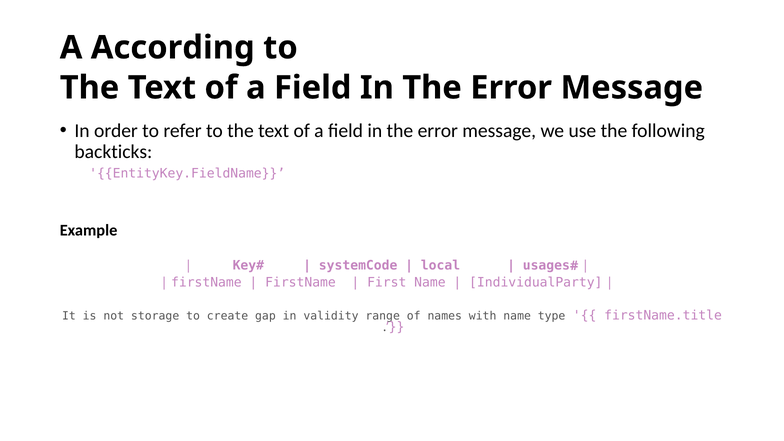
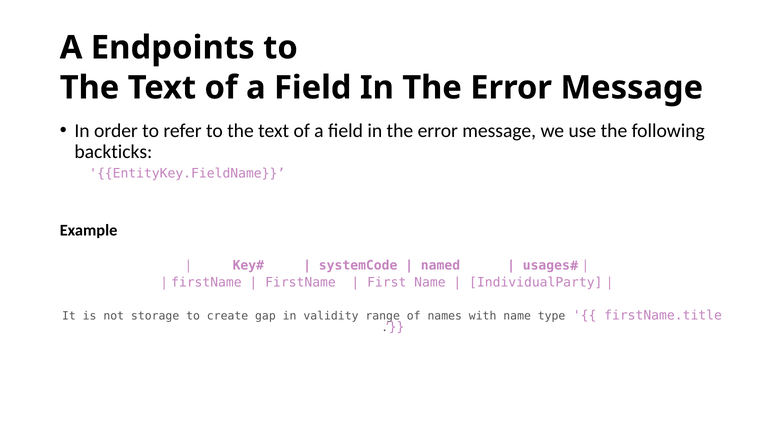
According: According -> Endpoints (173, 48)
local: local -> named (440, 266)
